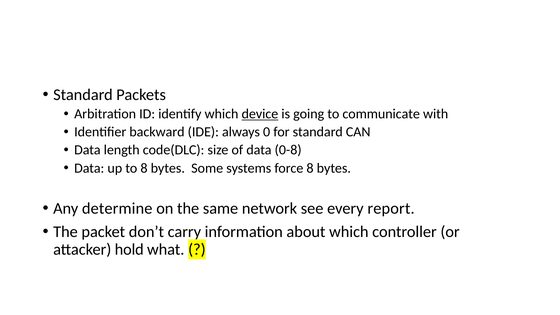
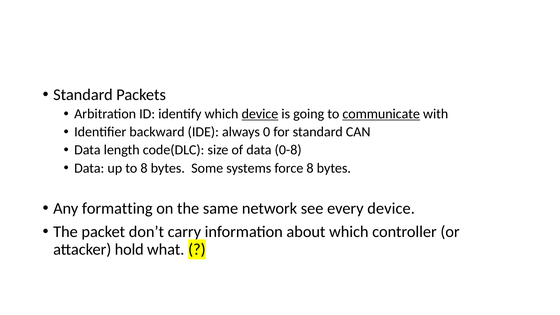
communicate underline: none -> present (381, 114)
determine: determine -> formatting (117, 208)
every report: report -> device (391, 208)
